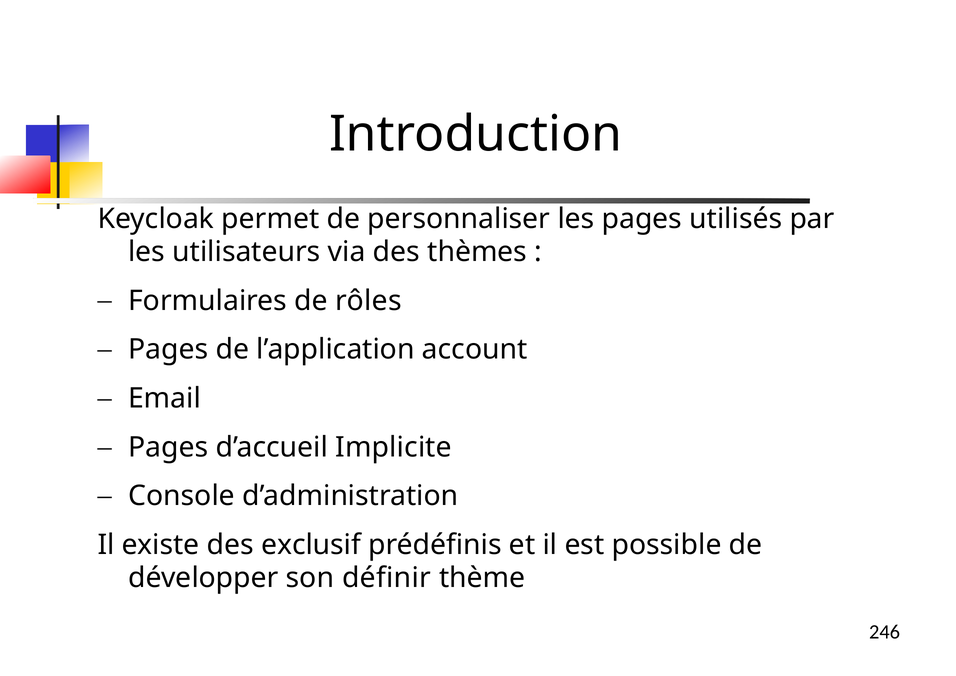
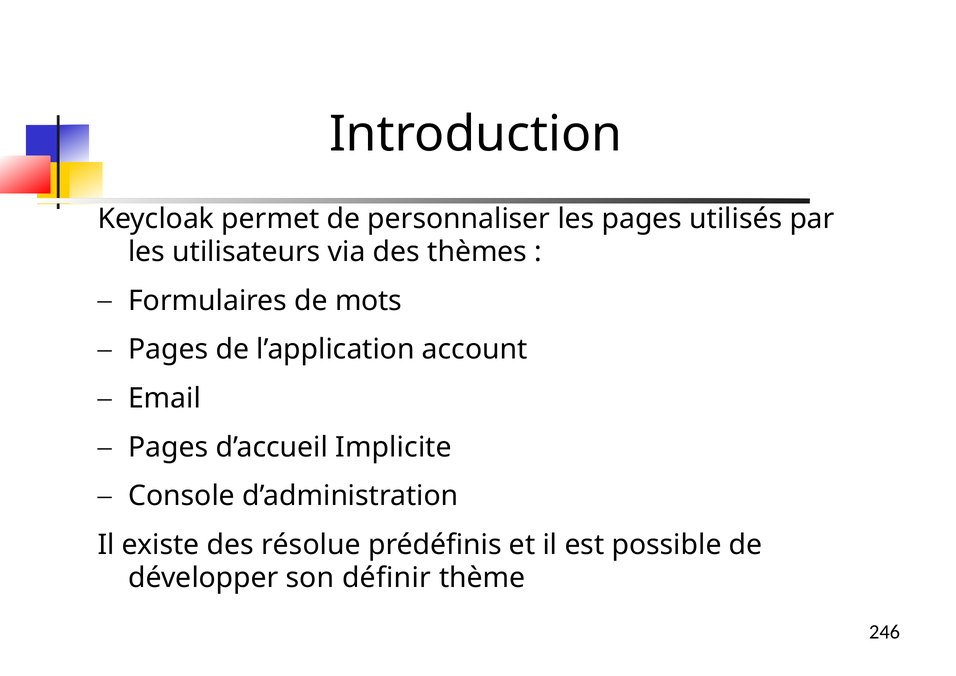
rôles: rôles -> mots (369, 301)
exclusif: exclusif -> résolue (311, 545)
